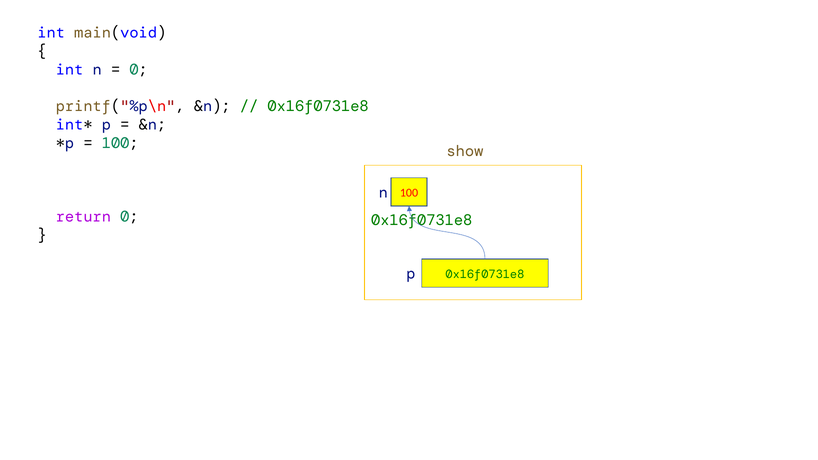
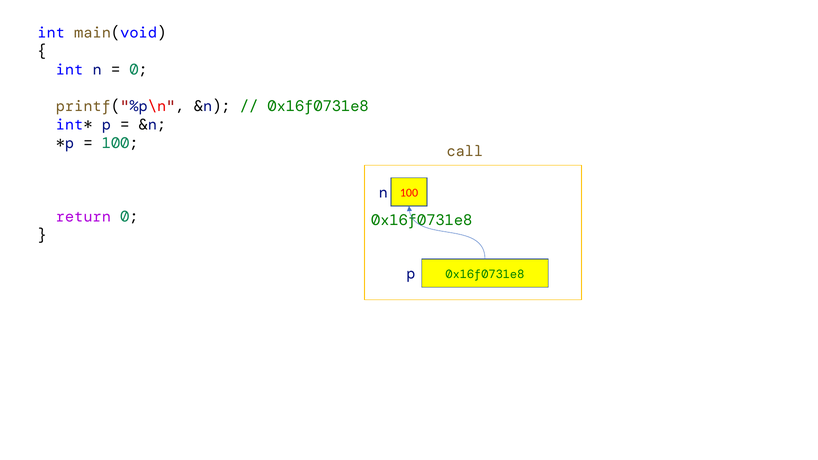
show: show -> call (465, 151)
